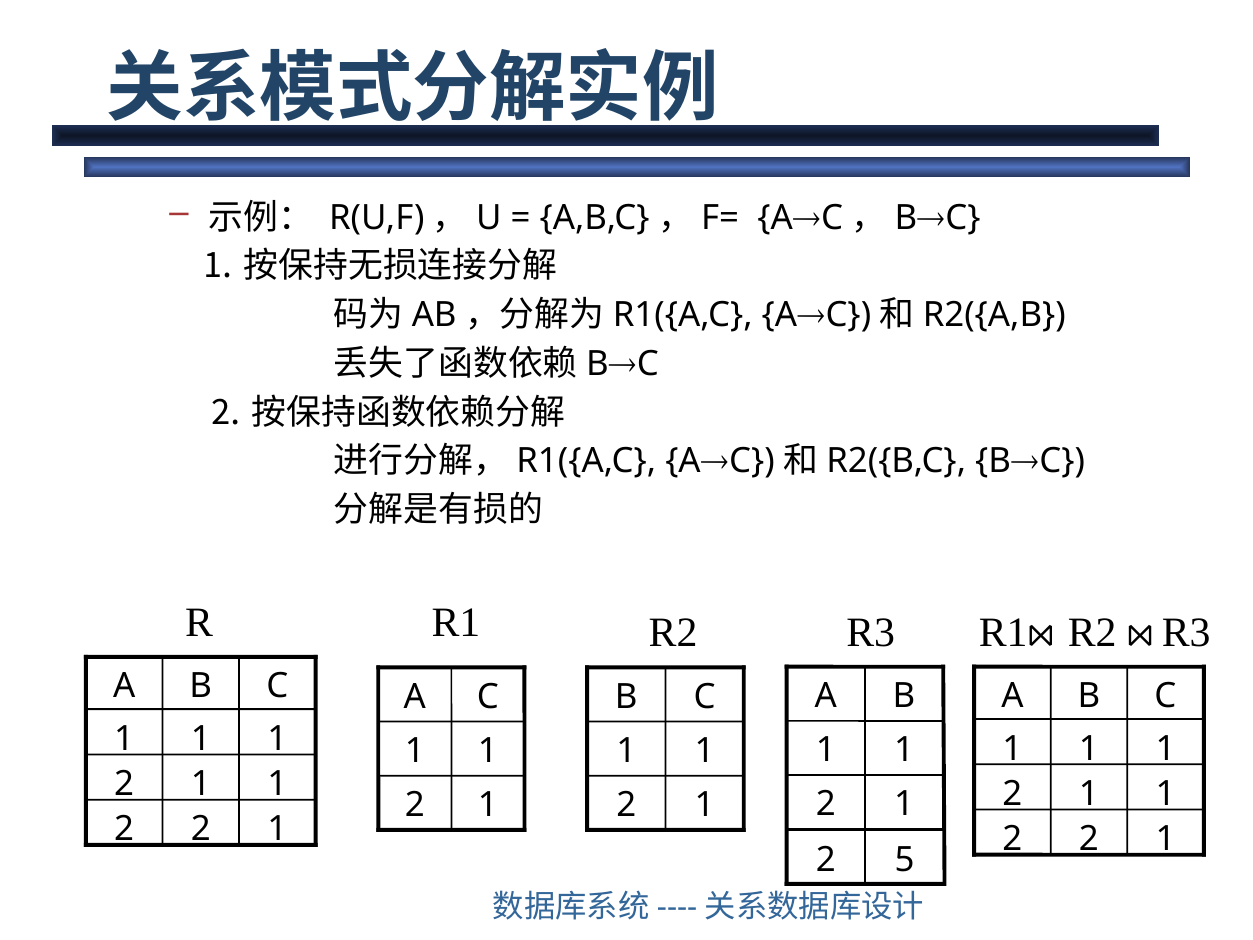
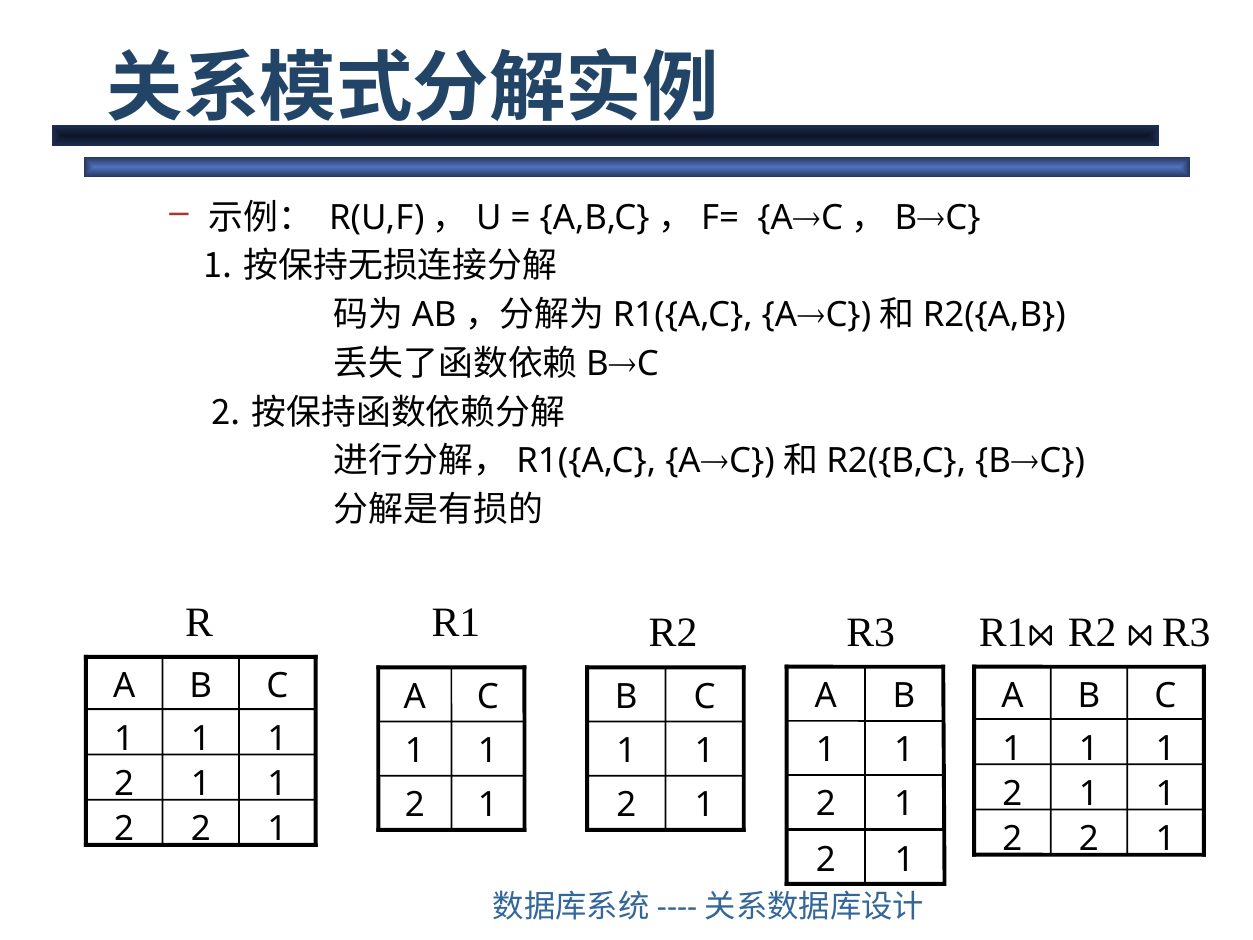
5: 5 -> 1 (905, 860)
